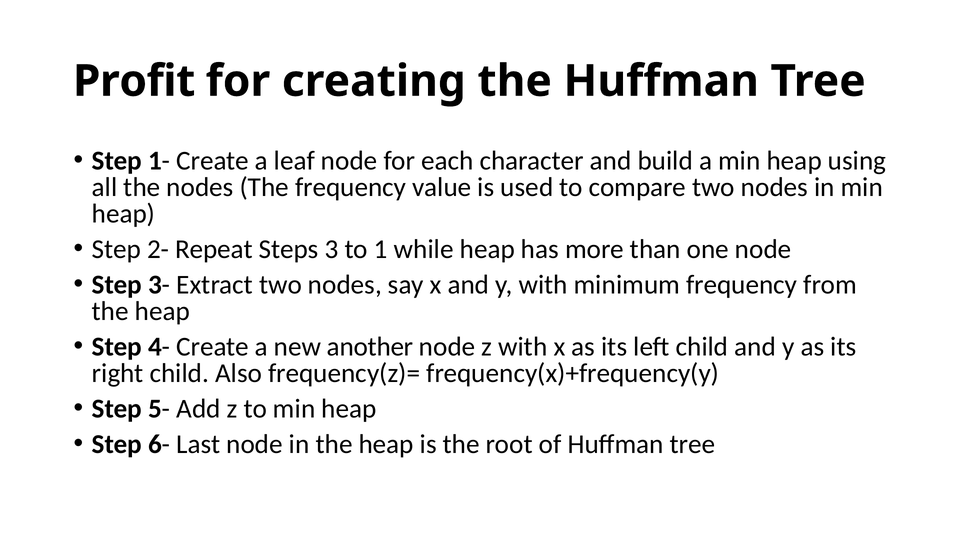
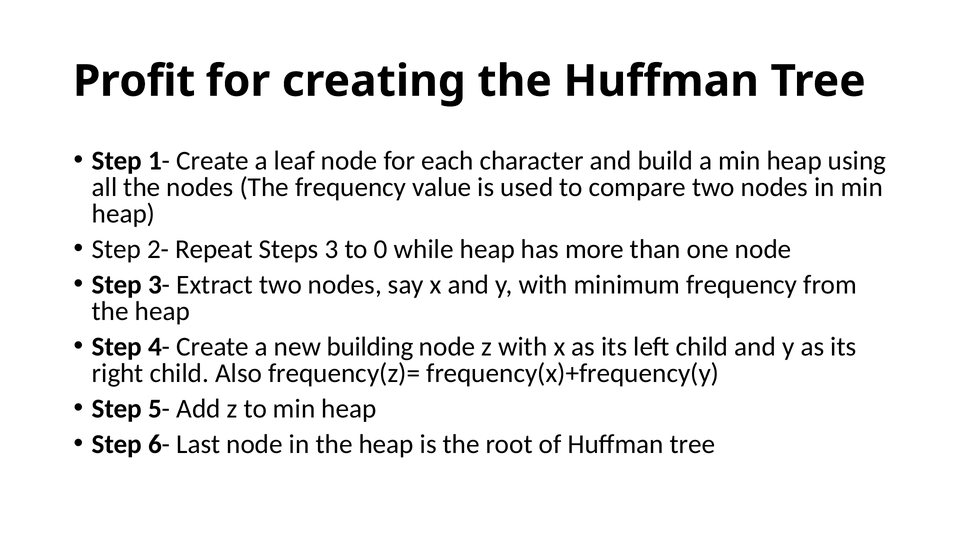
1: 1 -> 0 (381, 249)
another: another -> building (370, 347)
